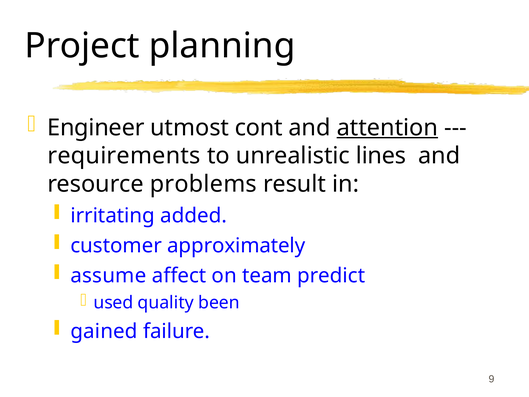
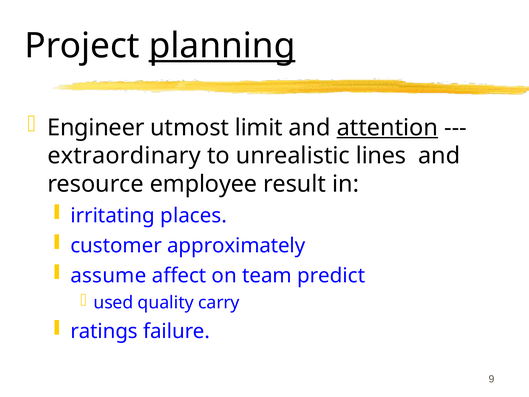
planning underline: none -> present (222, 46)
cont: cont -> limit (259, 128)
requirements: requirements -> extraordinary (124, 156)
problems: problems -> employee (204, 184)
added: added -> places (194, 216)
been: been -> carry (219, 303)
gained: gained -> ratings (104, 331)
